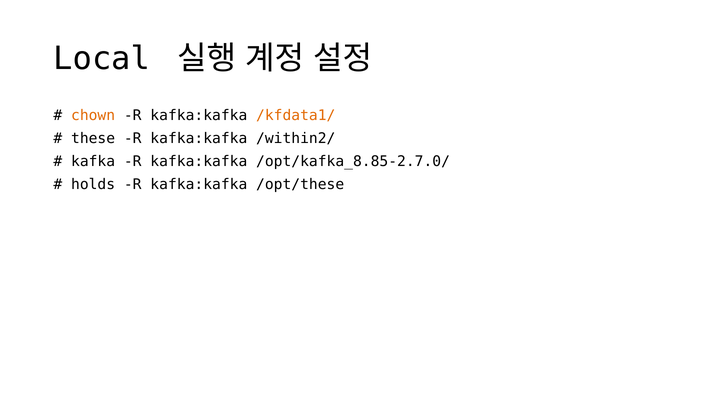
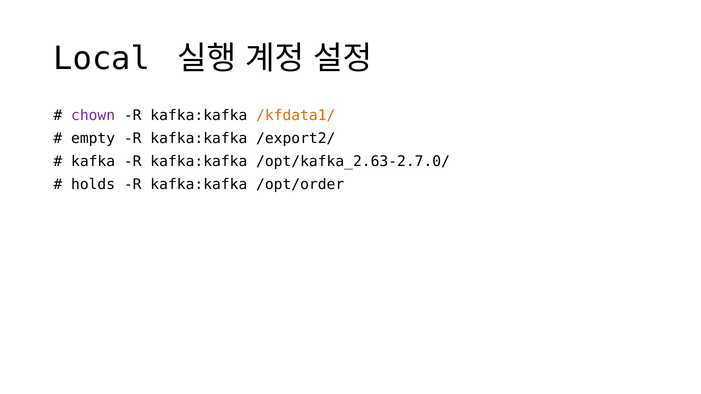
chown colour: orange -> purple (93, 115)
these: these -> empty (93, 139)
/within2/: /within2/ -> /export2/ (296, 139)
/opt/kafka_8.85-2.7.0/: /opt/kafka_8.85-2.7.0/ -> /opt/kafka_2.63-2.7.0/ (353, 162)
/opt/these: /opt/these -> /opt/order (300, 185)
